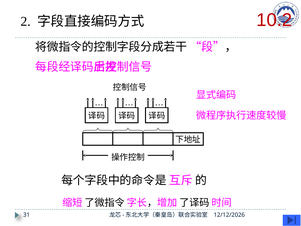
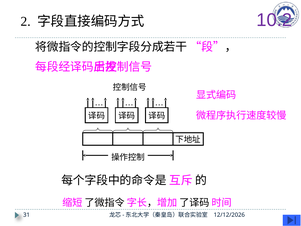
10.2 colour: red -> purple (274, 20)
